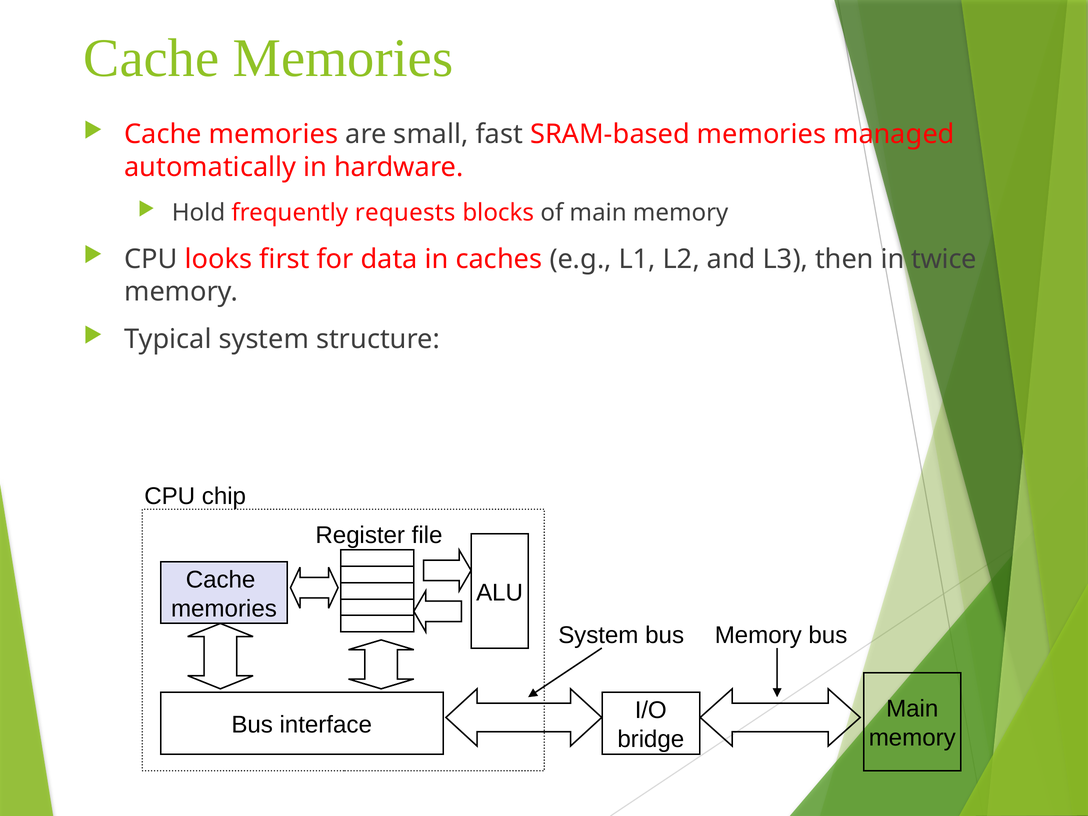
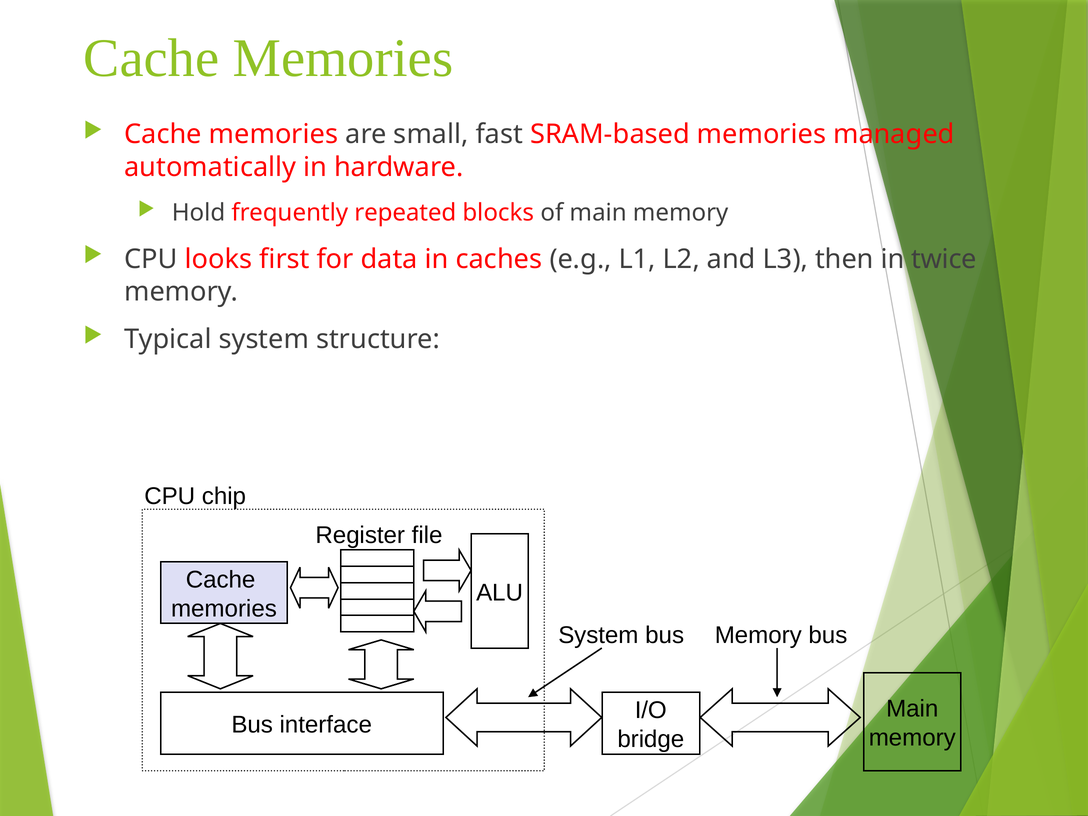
requests: requests -> repeated (405, 213)
